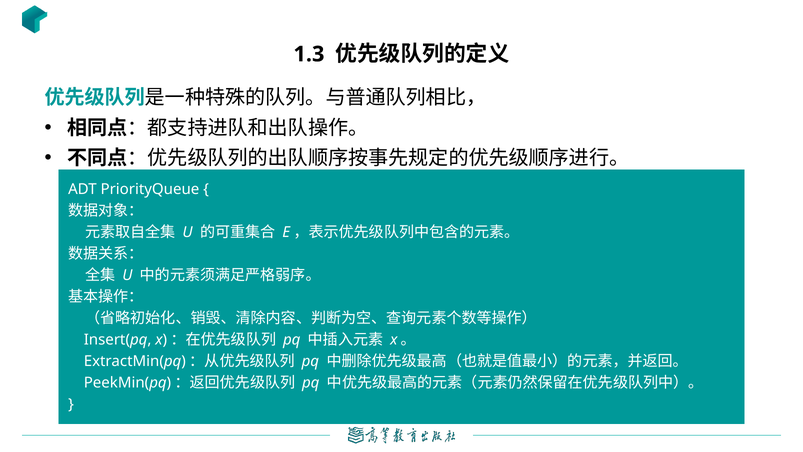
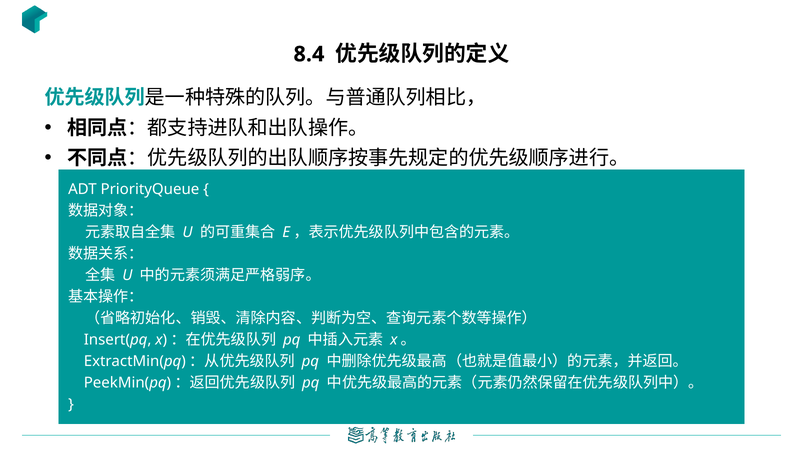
1.3: 1.3 -> 8.4 (309, 54)
